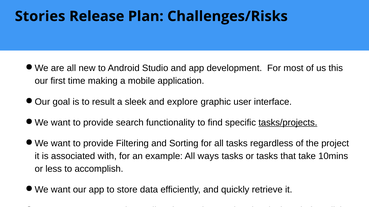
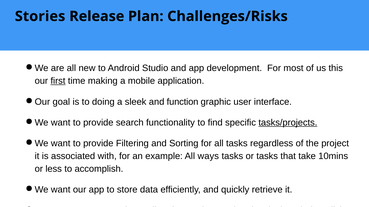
first underline: none -> present (58, 81)
result: result -> doing (103, 102)
explore: explore -> function (183, 102)
